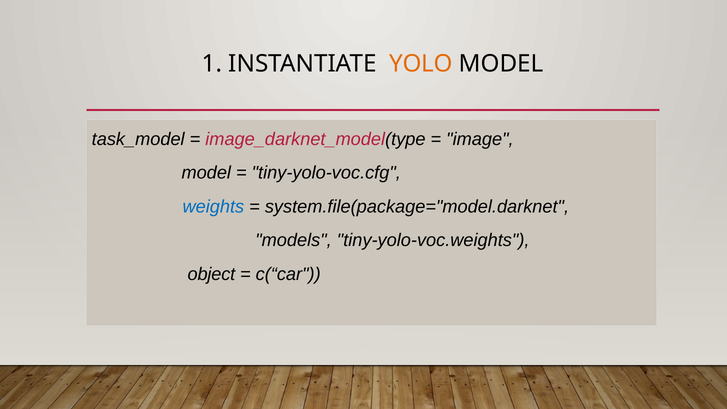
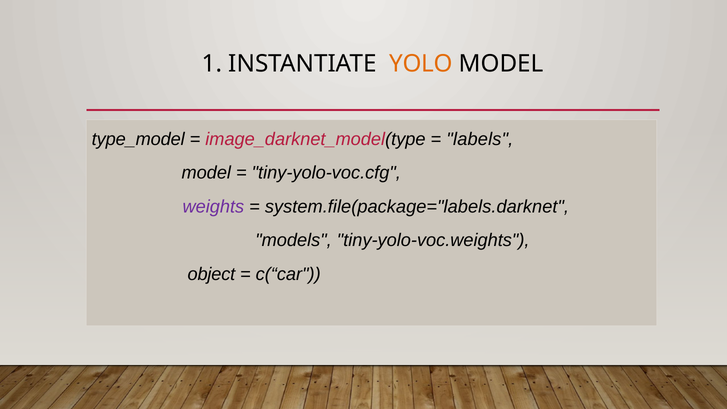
task_model: task_model -> type_model (138, 139)
image: image -> labels (480, 139)
weights colour: blue -> purple (213, 207)
system.file(package="model.darknet: system.file(package="model.darknet -> system.file(package="labels.darknet (417, 207)
